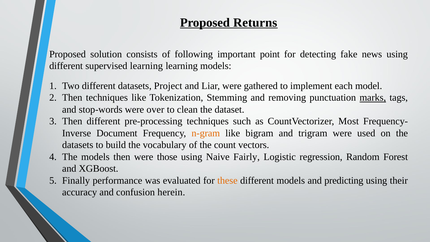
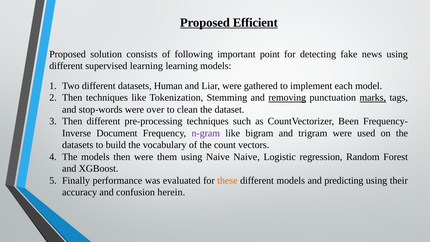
Returns: Returns -> Efficient (255, 23)
Project: Project -> Human (168, 86)
removing underline: none -> present (287, 98)
Most: Most -> Been (349, 121)
n-gram colour: orange -> purple (206, 133)
those: those -> them (167, 157)
Naive Fairly: Fairly -> Naive (247, 157)
